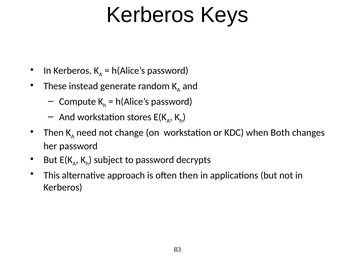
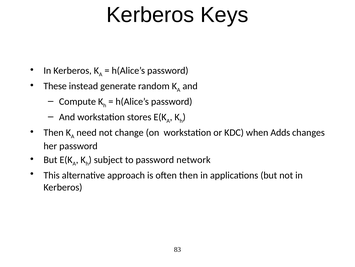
Both: Both -> Adds (280, 132)
decrypts: decrypts -> network (193, 160)
